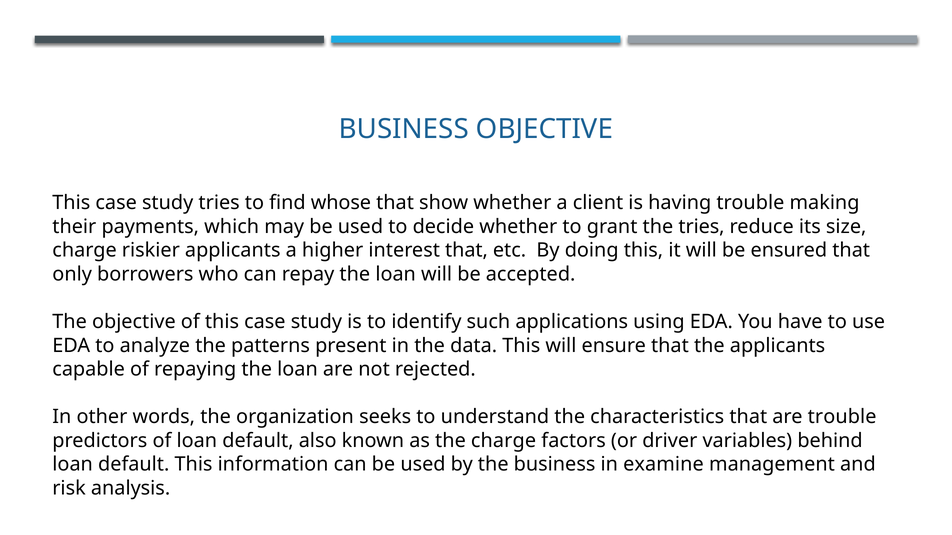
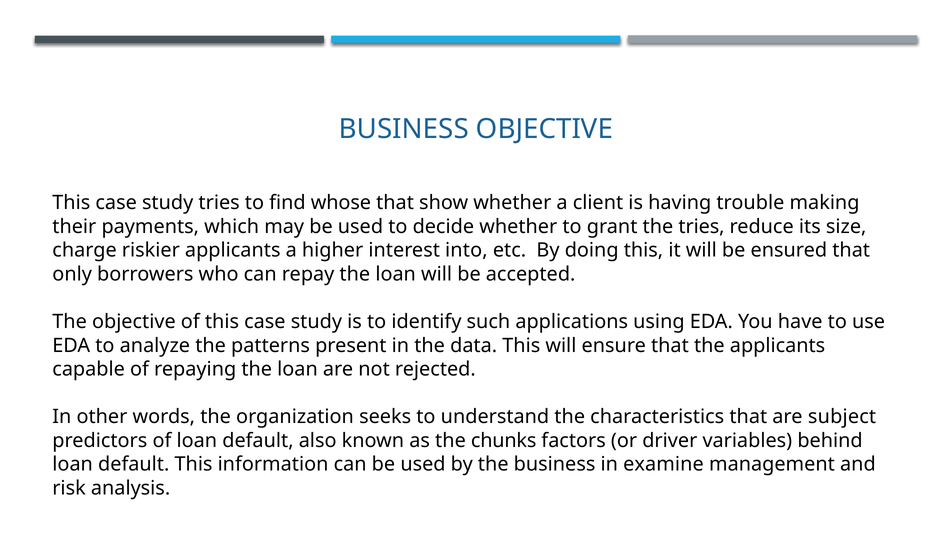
interest that: that -> into (466, 251)
are trouble: trouble -> subject (842, 417)
the charge: charge -> chunks (504, 441)
